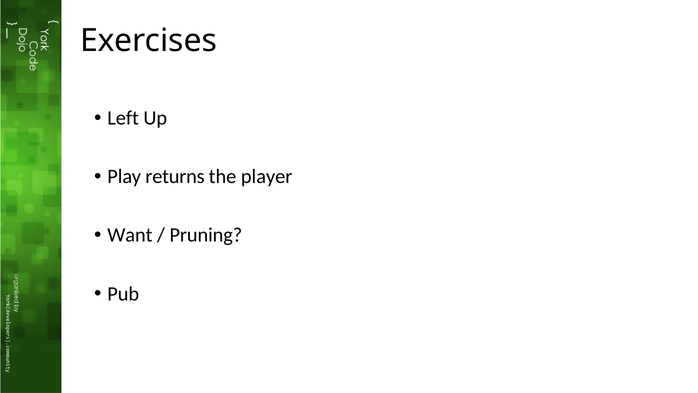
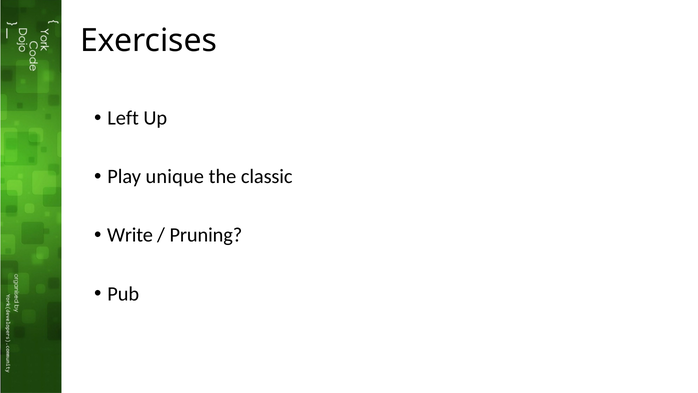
returns: returns -> unique (175, 177)
player: player -> classic (267, 177)
Want: Want -> Write (130, 235)
